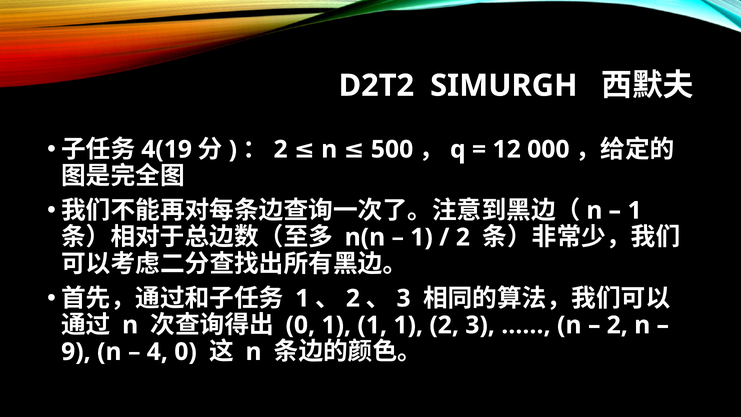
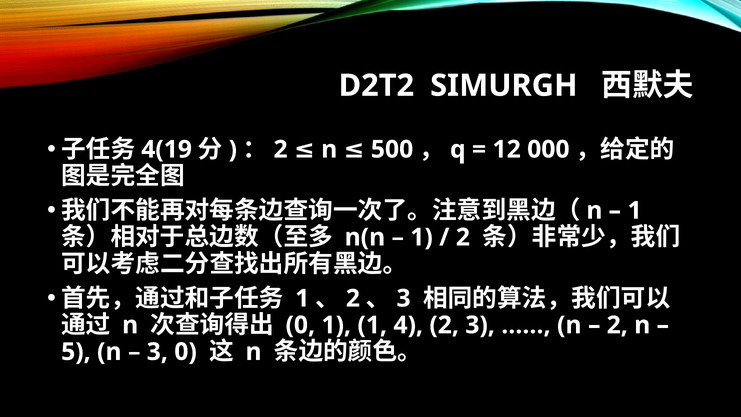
1 1 1: 1 -> 4 (408, 325)
9: 9 -> 5 (76, 352)
4: 4 -> 3 (157, 352)
